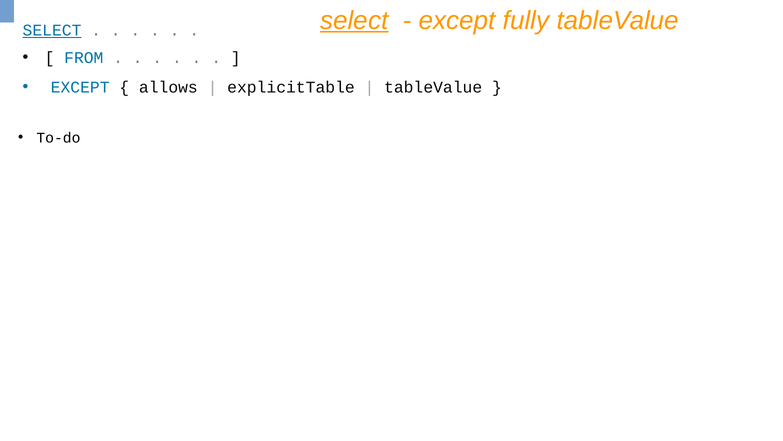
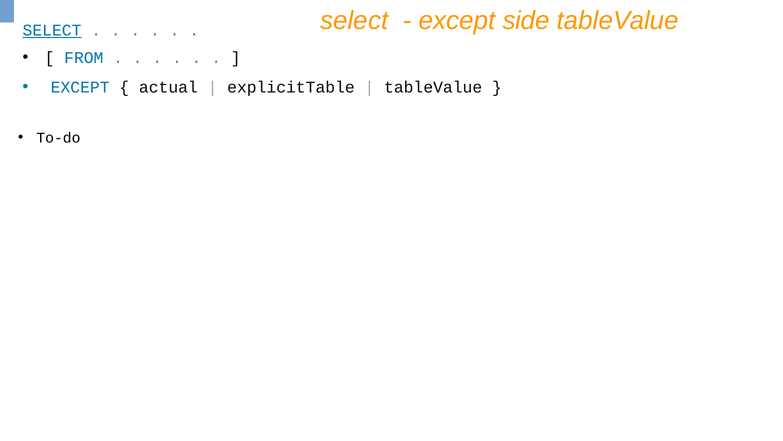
select underline: present -> none (354, 20)
fully: fully -> side (526, 20)
allows: allows -> actual (168, 87)
